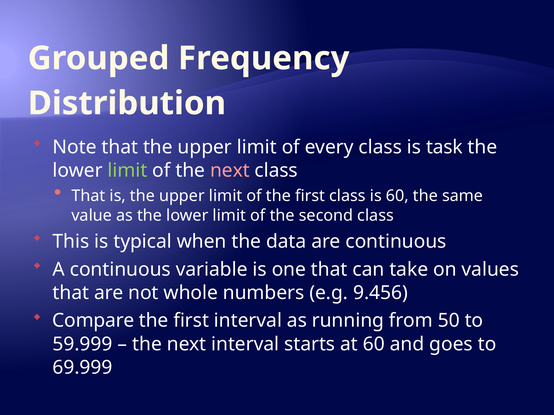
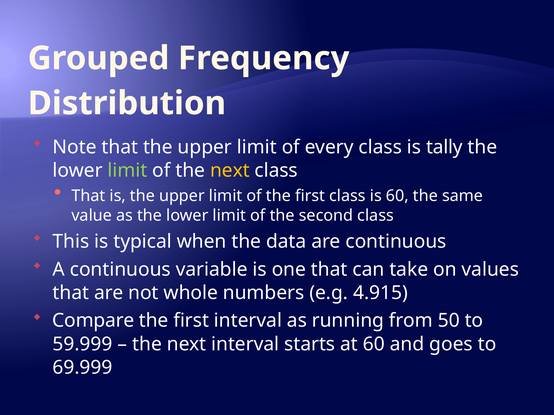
task: task -> tally (444, 147)
next colour: pink -> yellow (230, 171)
9.456: 9.456 -> 4.915 (381, 293)
